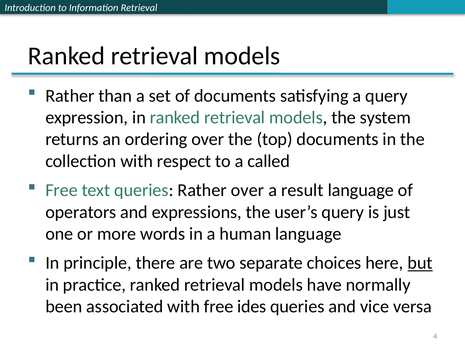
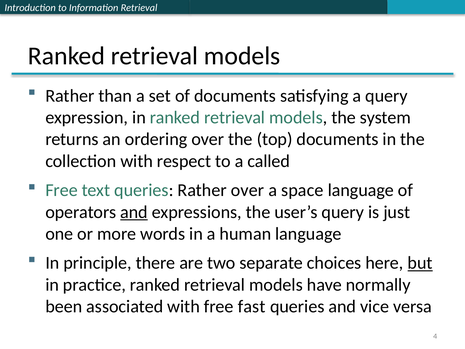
result: result -> space (302, 190)
and underline: none -> present (134, 212)
ides: ides -> fast (252, 306)
